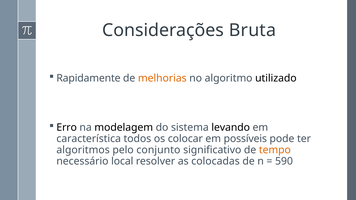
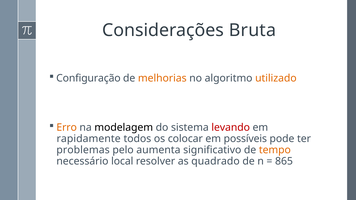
Rapidamente: Rapidamente -> Configuração (88, 78)
utilizado colour: black -> orange (276, 78)
Erro colour: black -> orange (67, 128)
levando colour: black -> red (231, 128)
característica: característica -> rapidamente (89, 139)
algoritmos: algoritmos -> problemas (83, 150)
conjunto: conjunto -> aumenta (158, 150)
colocadas: colocadas -> quadrado (215, 161)
590: 590 -> 865 (284, 161)
